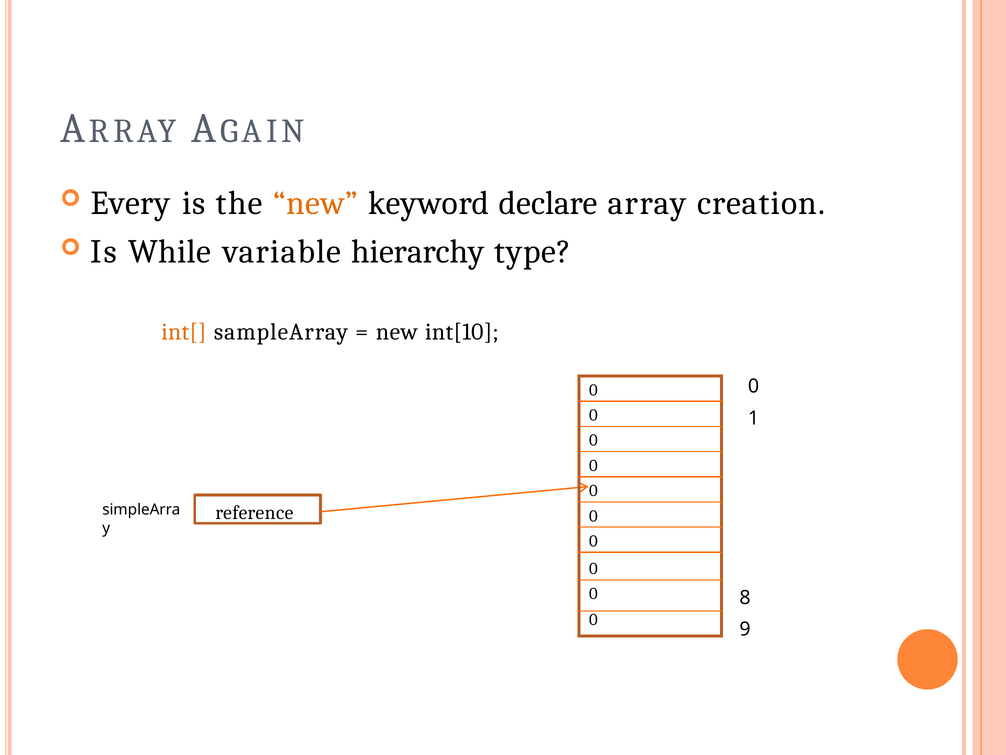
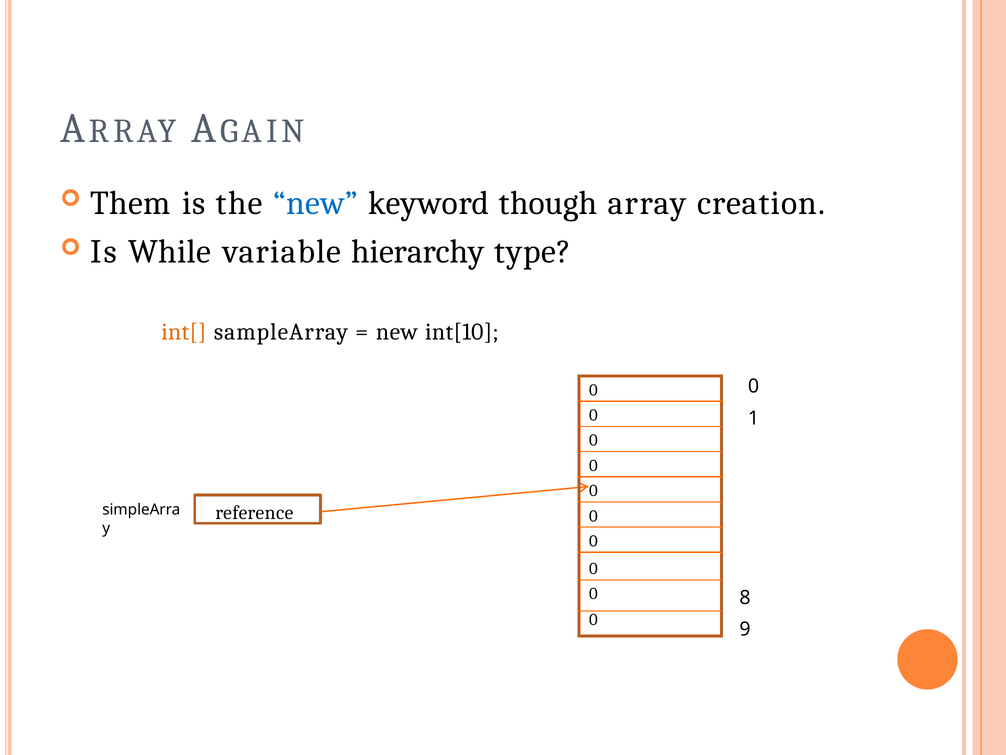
Every: Every -> Them (131, 203)
new colour: orange -> blue (315, 203)
declare: declare -> though (548, 203)
